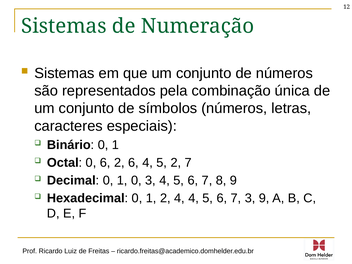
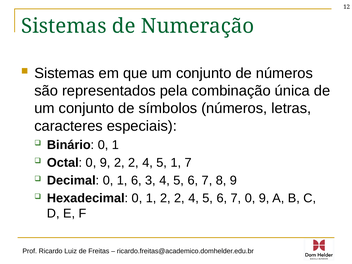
Octal 0 6: 6 -> 9 (105, 163)
6: 6 -> 2 (133, 163)
5 2: 2 -> 1 (176, 163)
1 0: 0 -> 6 (136, 180)
1 2 4: 4 -> 2 (179, 198)
7 3: 3 -> 0 (250, 198)
